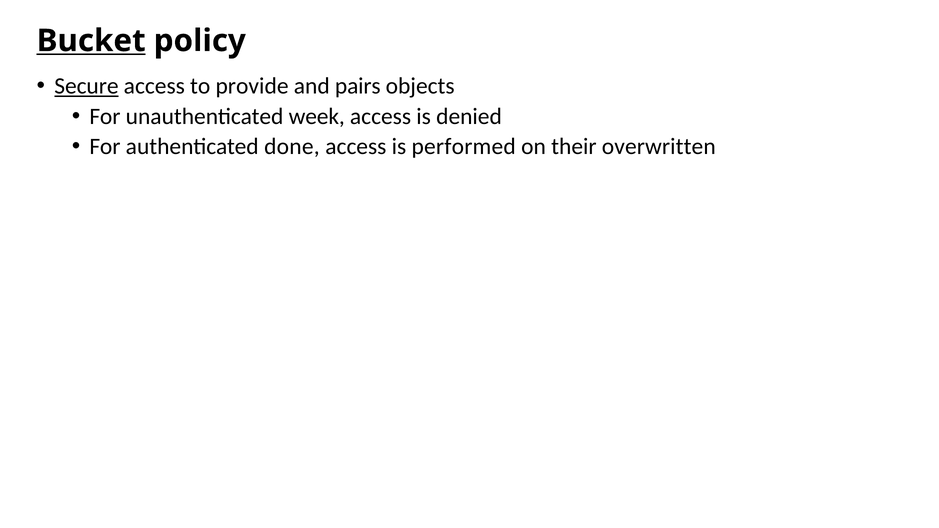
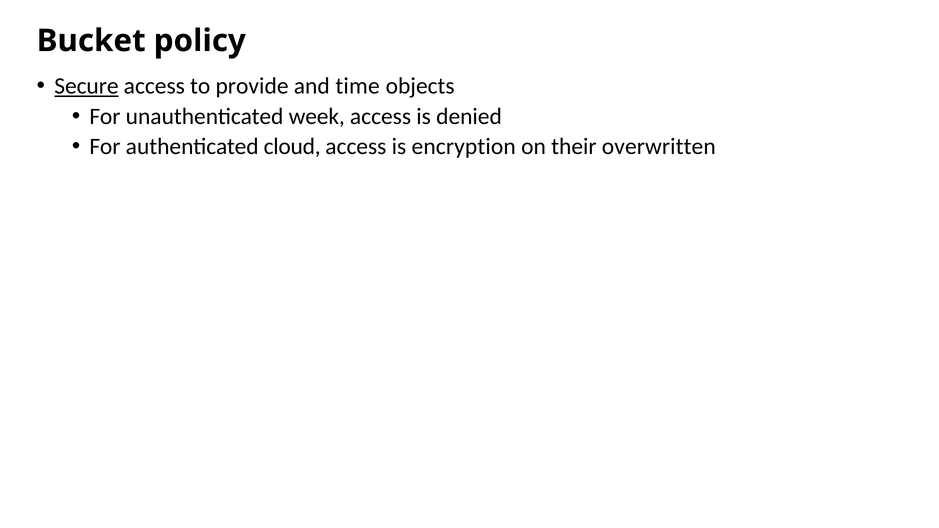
Bucket underline: present -> none (91, 41)
pairs: pairs -> time (358, 86)
done: done -> cloud (292, 147)
performed: performed -> encryption (464, 147)
